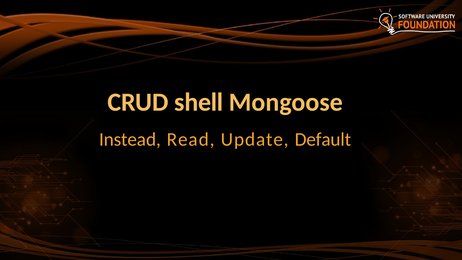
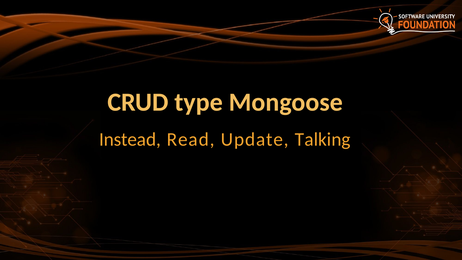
shell: shell -> type (199, 102)
Default: Default -> Talking (323, 140)
